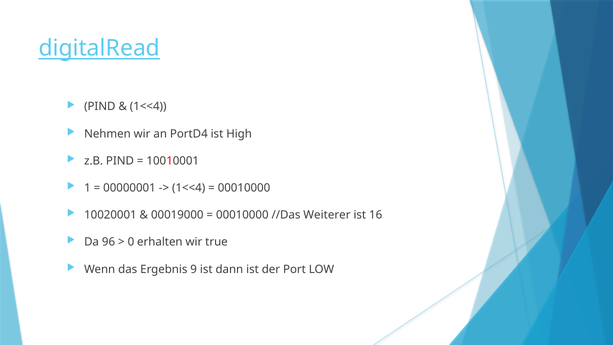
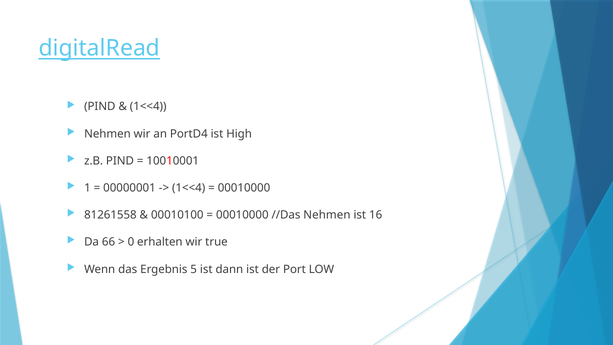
10020001: 10020001 -> 81261558 (110, 215)
00019000: 00019000 -> 00010100 (177, 215)
//Das Weiterer: Weiterer -> Nehmen (327, 215)
96: 96 -> 66 (109, 242)
9: 9 -> 5 (194, 269)
